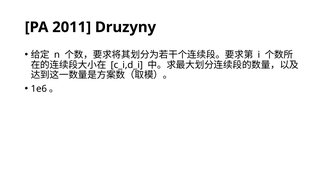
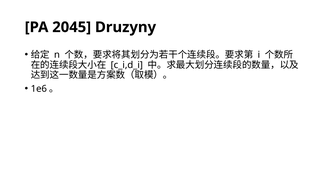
2011: 2011 -> 2045 (72, 27)
